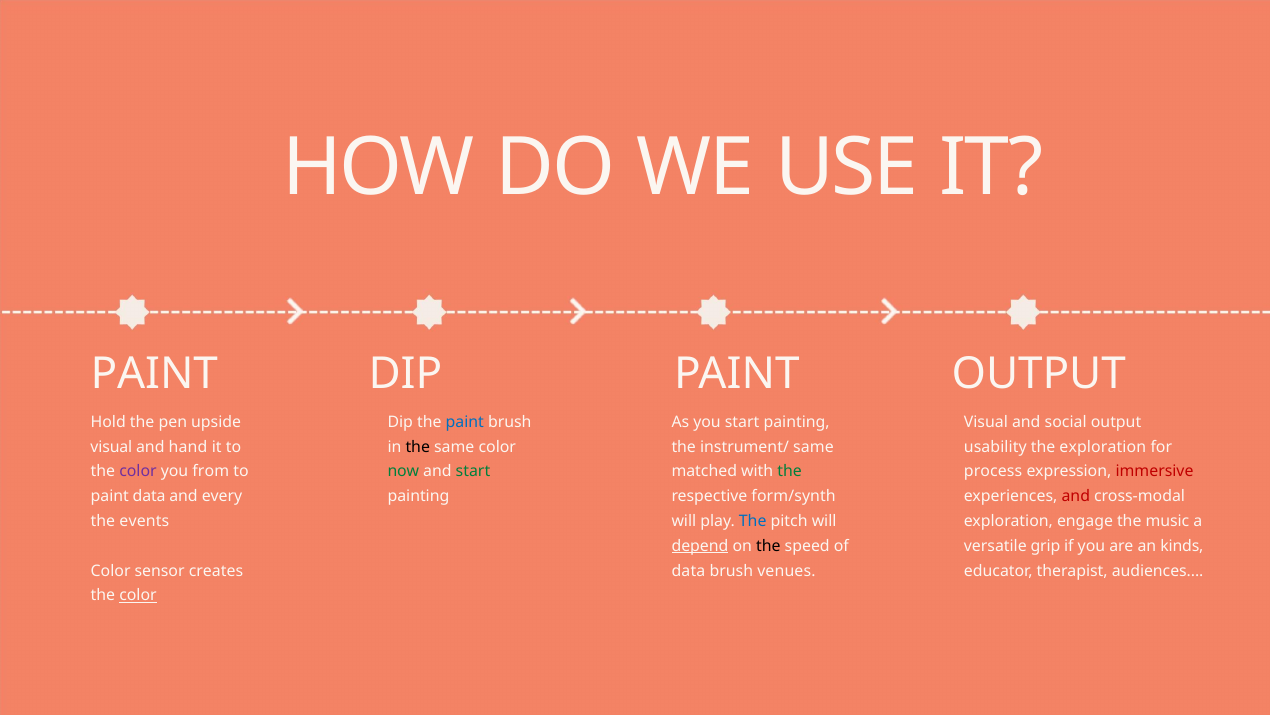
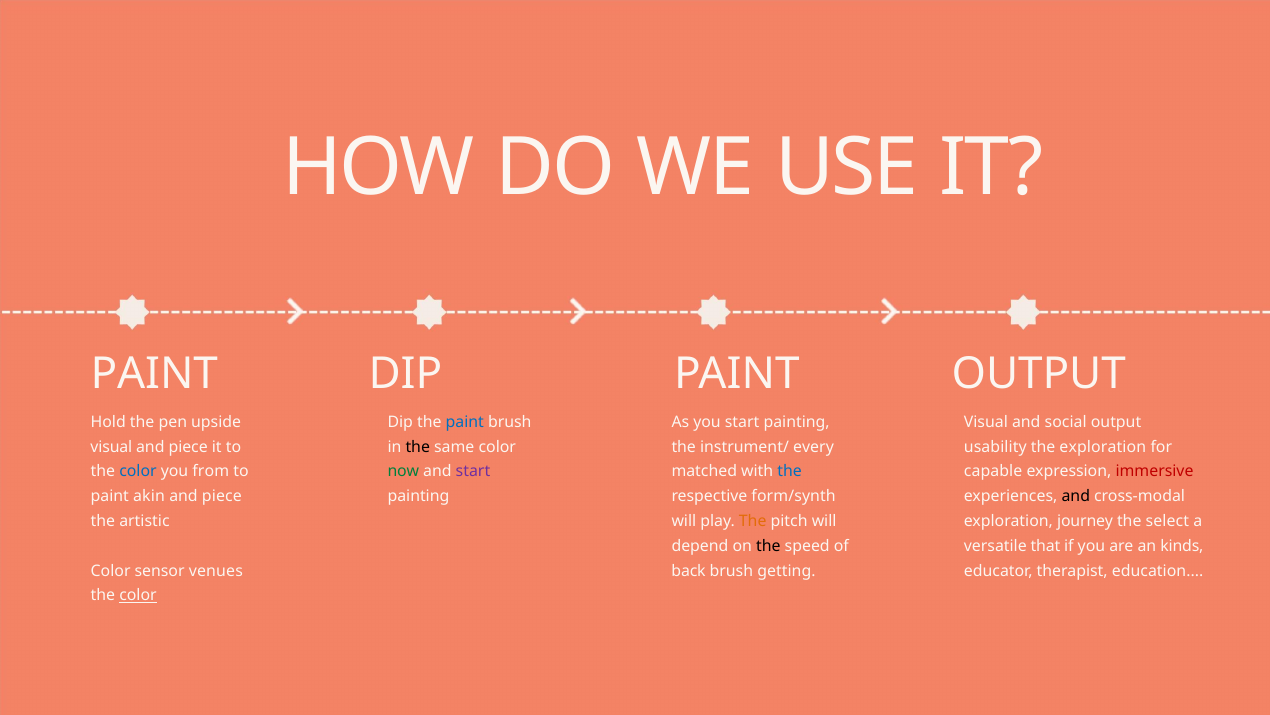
hand: hand -> piece (188, 447)
instrument/ same: same -> every (814, 447)
color colour: purple -> blue (138, 471)
start colour: green -> purple (473, 471)
the colour: green -> blue (790, 471)
process: process -> capable (993, 471)
paint data: data -> akin (149, 496)
every: every -> piece (222, 496)
and colour: red -> black (1076, 496)
events: events -> artistic (144, 521)
The colour: blue -> orange (753, 521)
engage: engage -> journey (1085, 521)
music: music -> select (1167, 521)
depend underline: present -> none (700, 546)
grip: grip -> that (1045, 546)
creates: creates -> venues (216, 570)
data: data -> back (689, 570)
venues: venues -> getting (786, 570)
audiences: audiences -> education (1158, 570)
